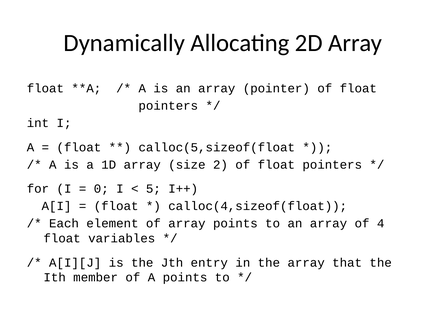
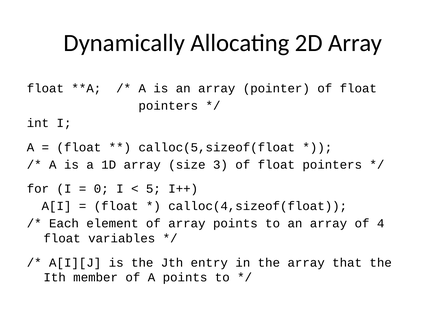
2: 2 -> 3 (220, 165)
